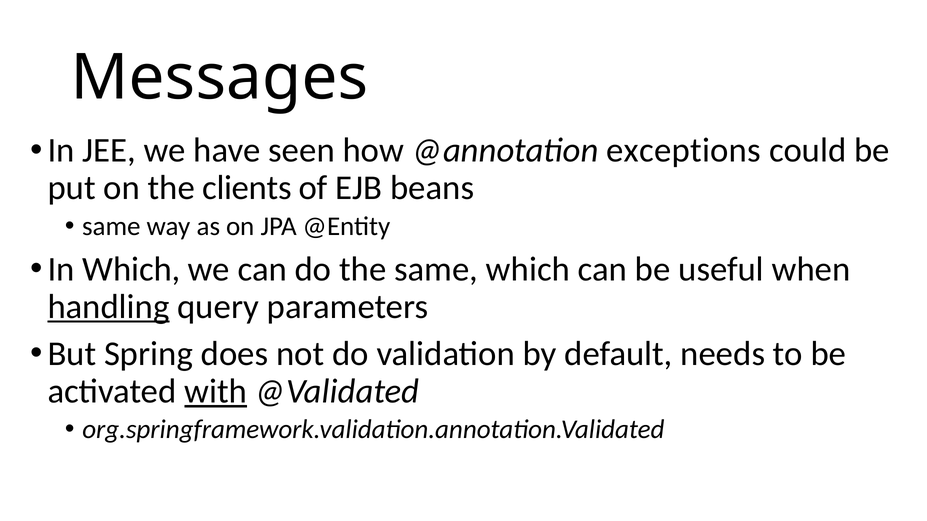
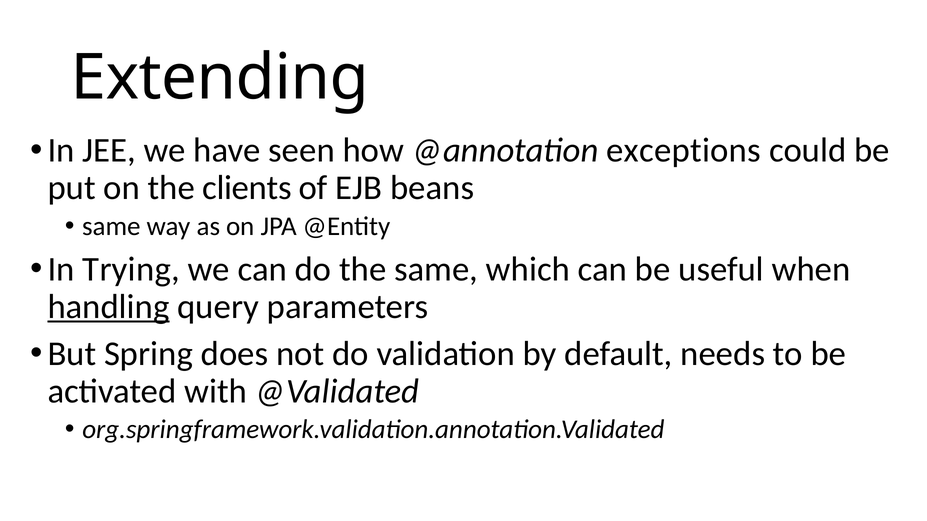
Messages: Messages -> Extending (220, 78)
In Which: Which -> Trying (131, 269)
with underline: present -> none (216, 392)
